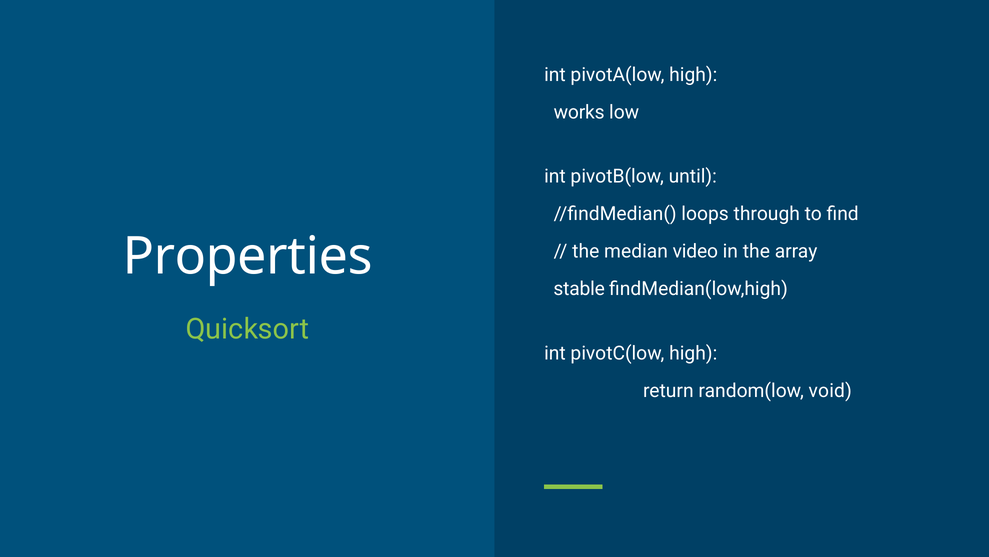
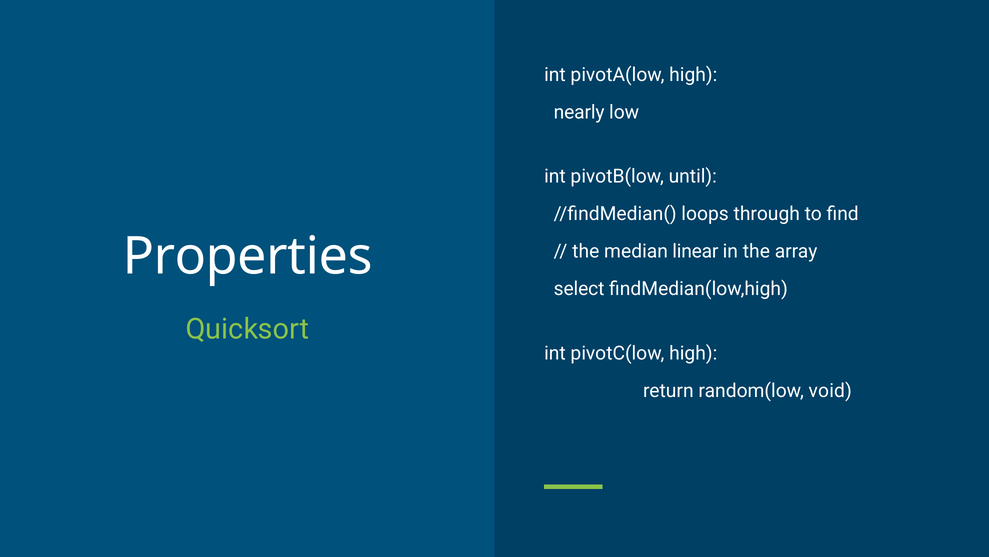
works: works -> nearly (579, 112)
video: video -> linear (695, 251)
stable: stable -> select (579, 289)
